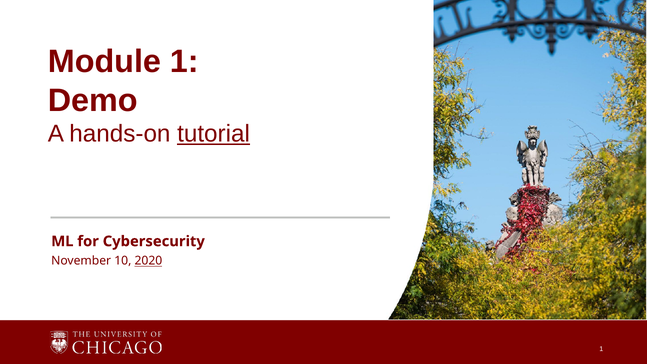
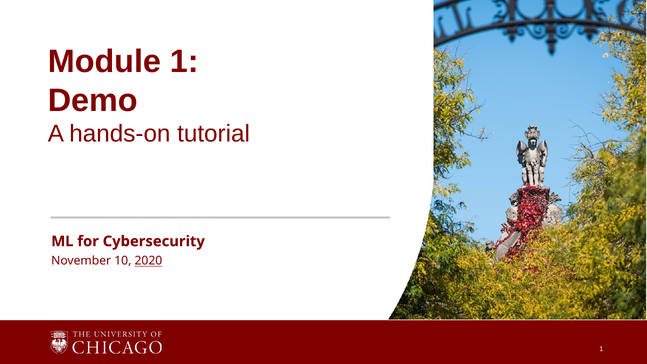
tutorial underline: present -> none (214, 134)
